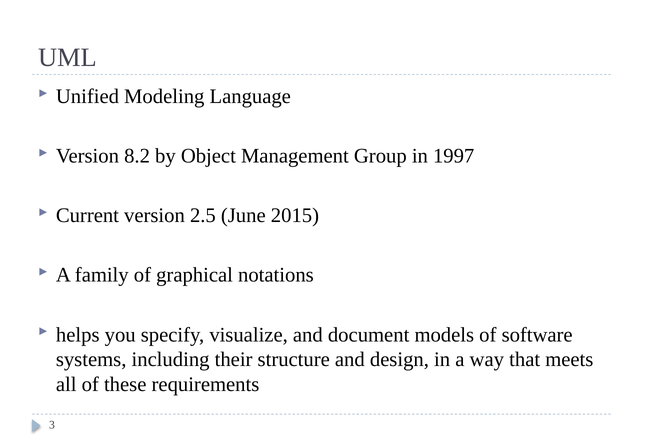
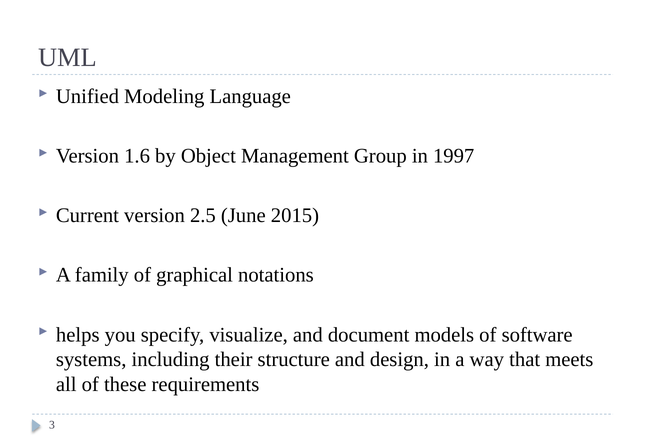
8.2: 8.2 -> 1.6 (137, 156)
